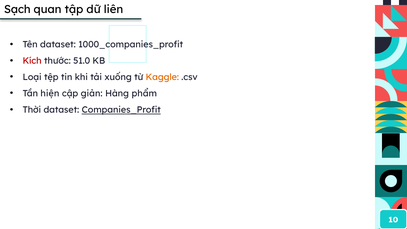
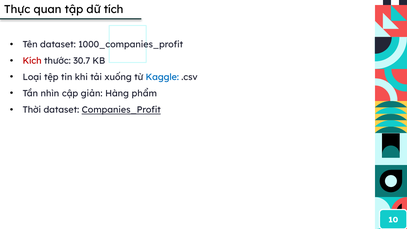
Sạch: Sạch -> Thực (17, 10)
liên: liên -> tích (114, 10)
51.0: 51.0 -> 30.7 (82, 61)
Kaggle colour: orange -> blue (162, 77)
hiện: hiện -> nhìn (50, 93)
